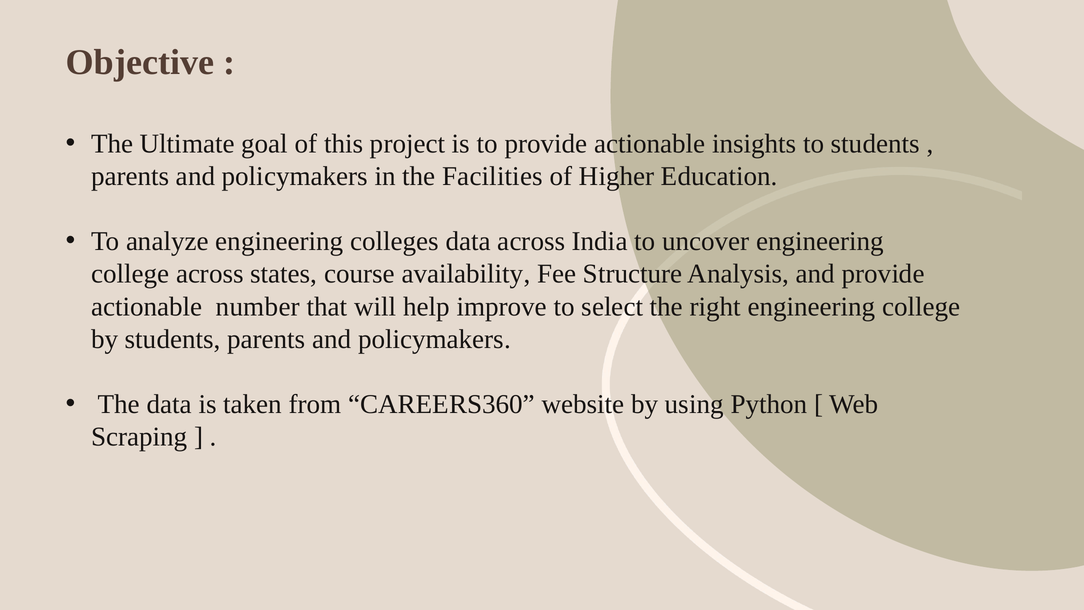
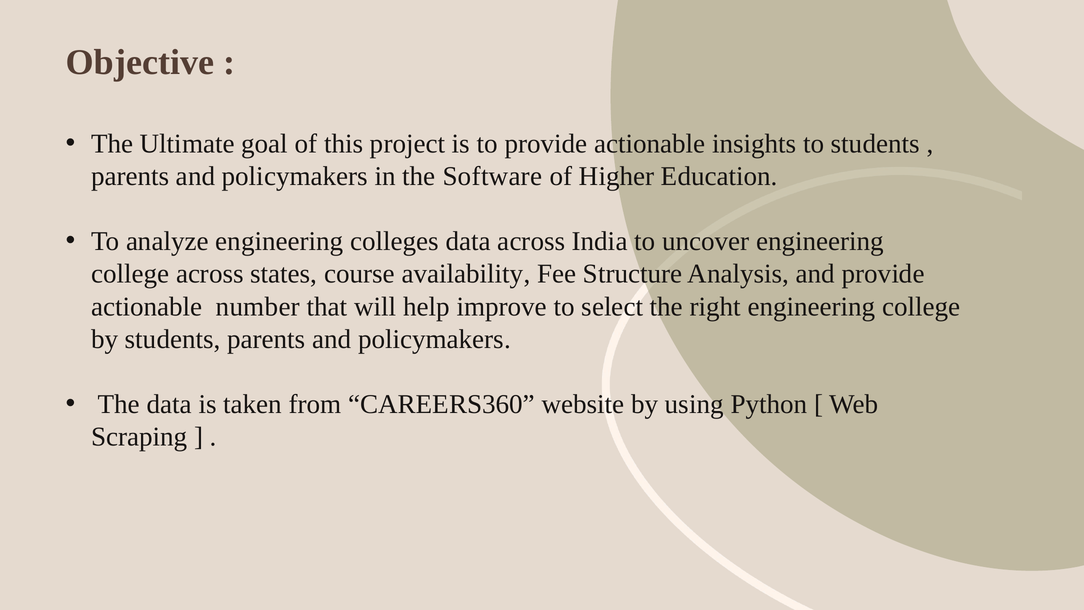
Facilities: Facilities -> Software (492, 176)
